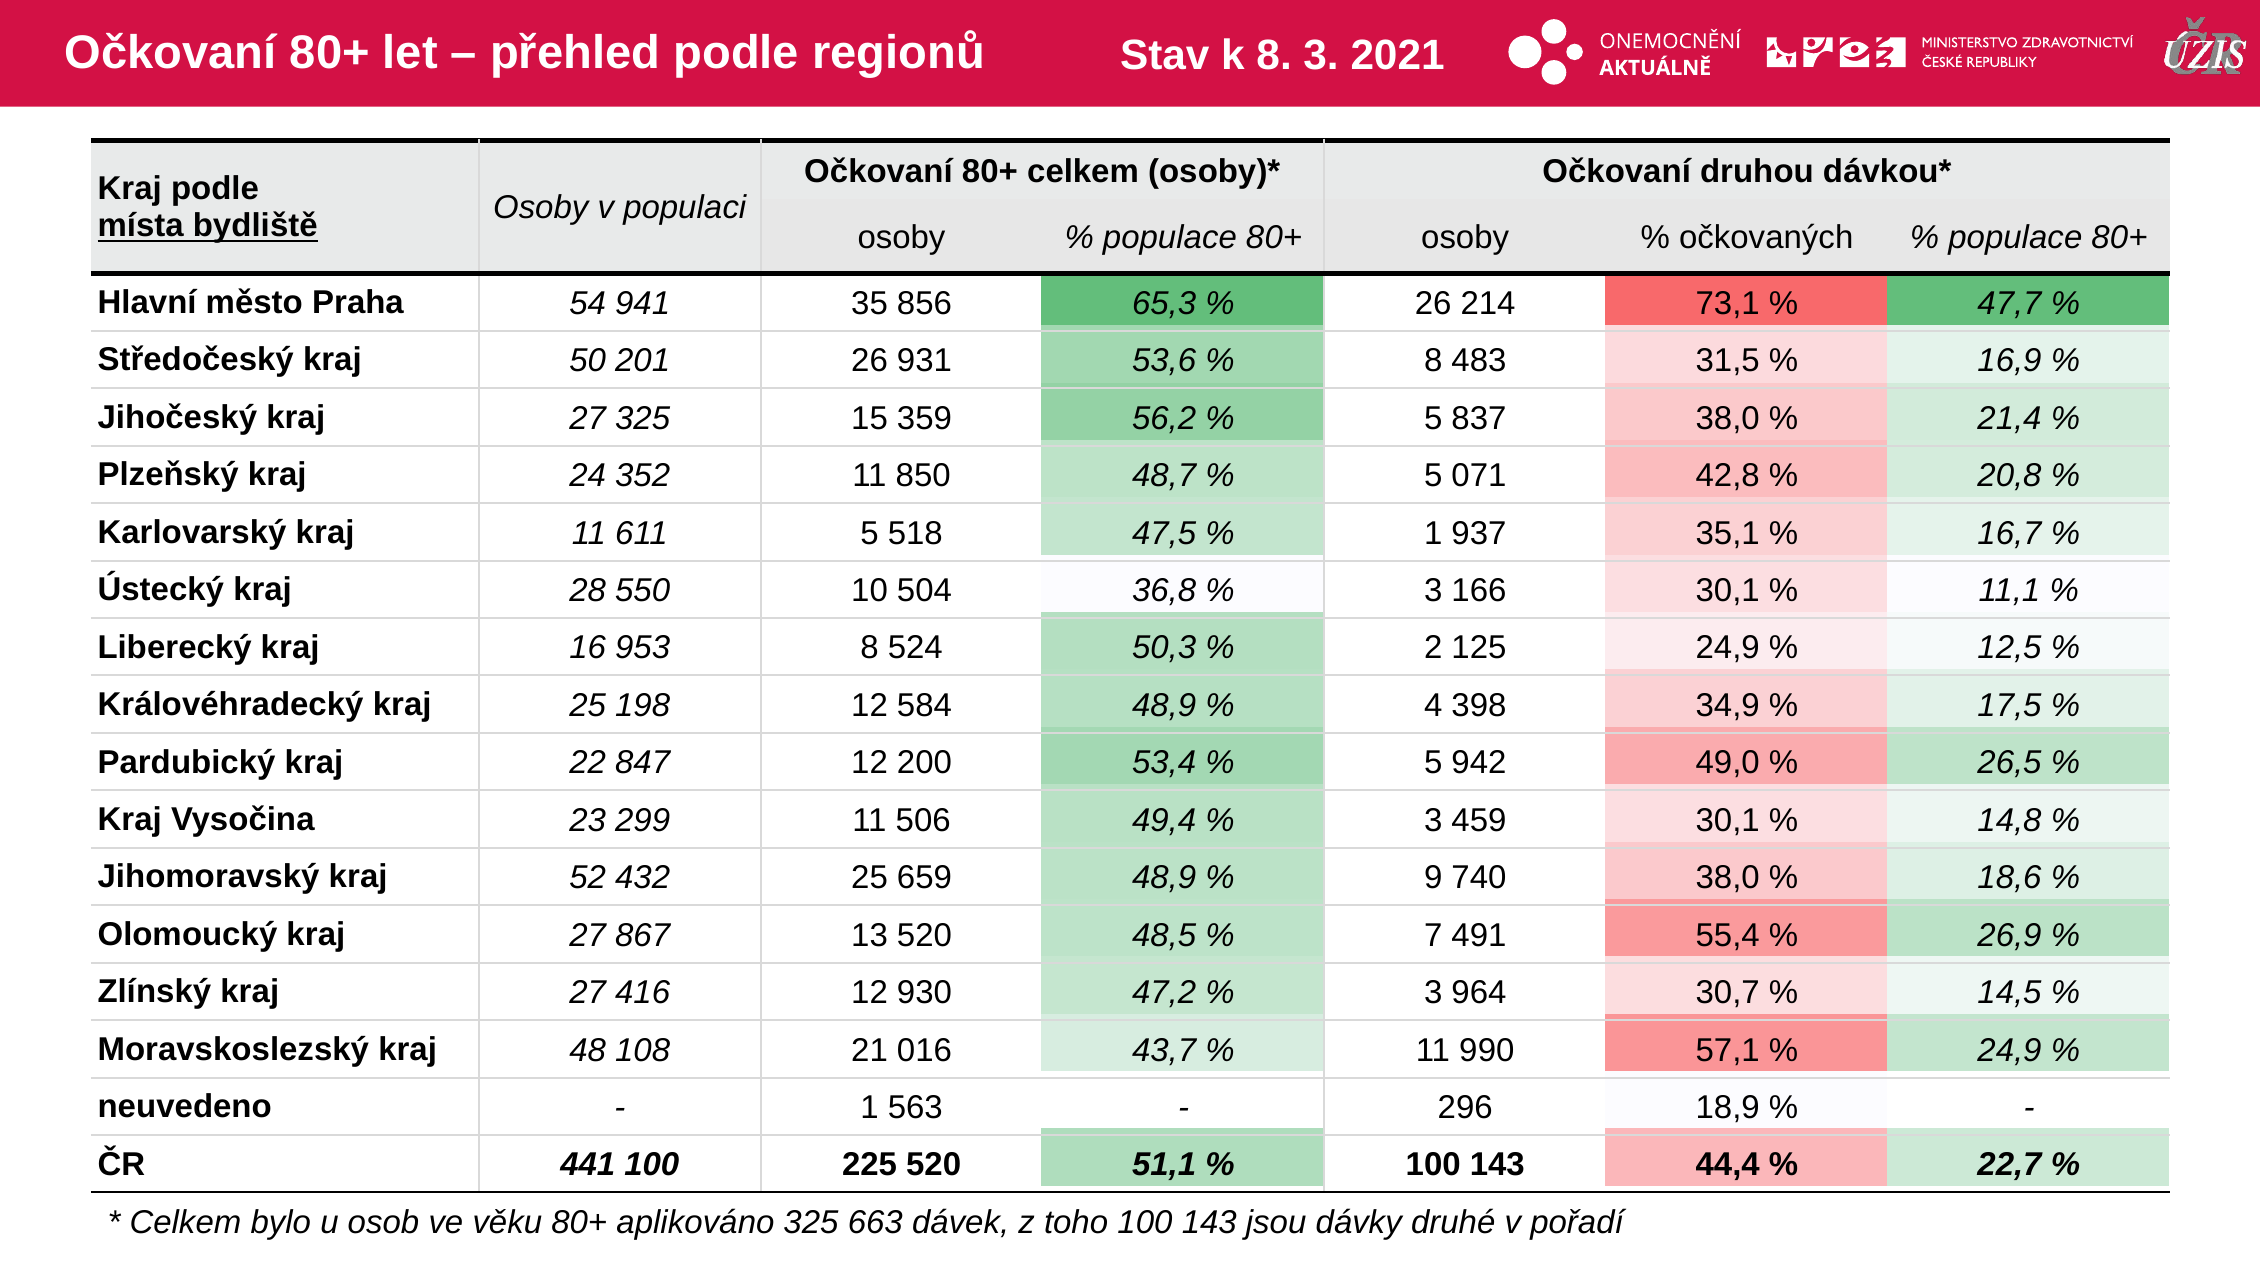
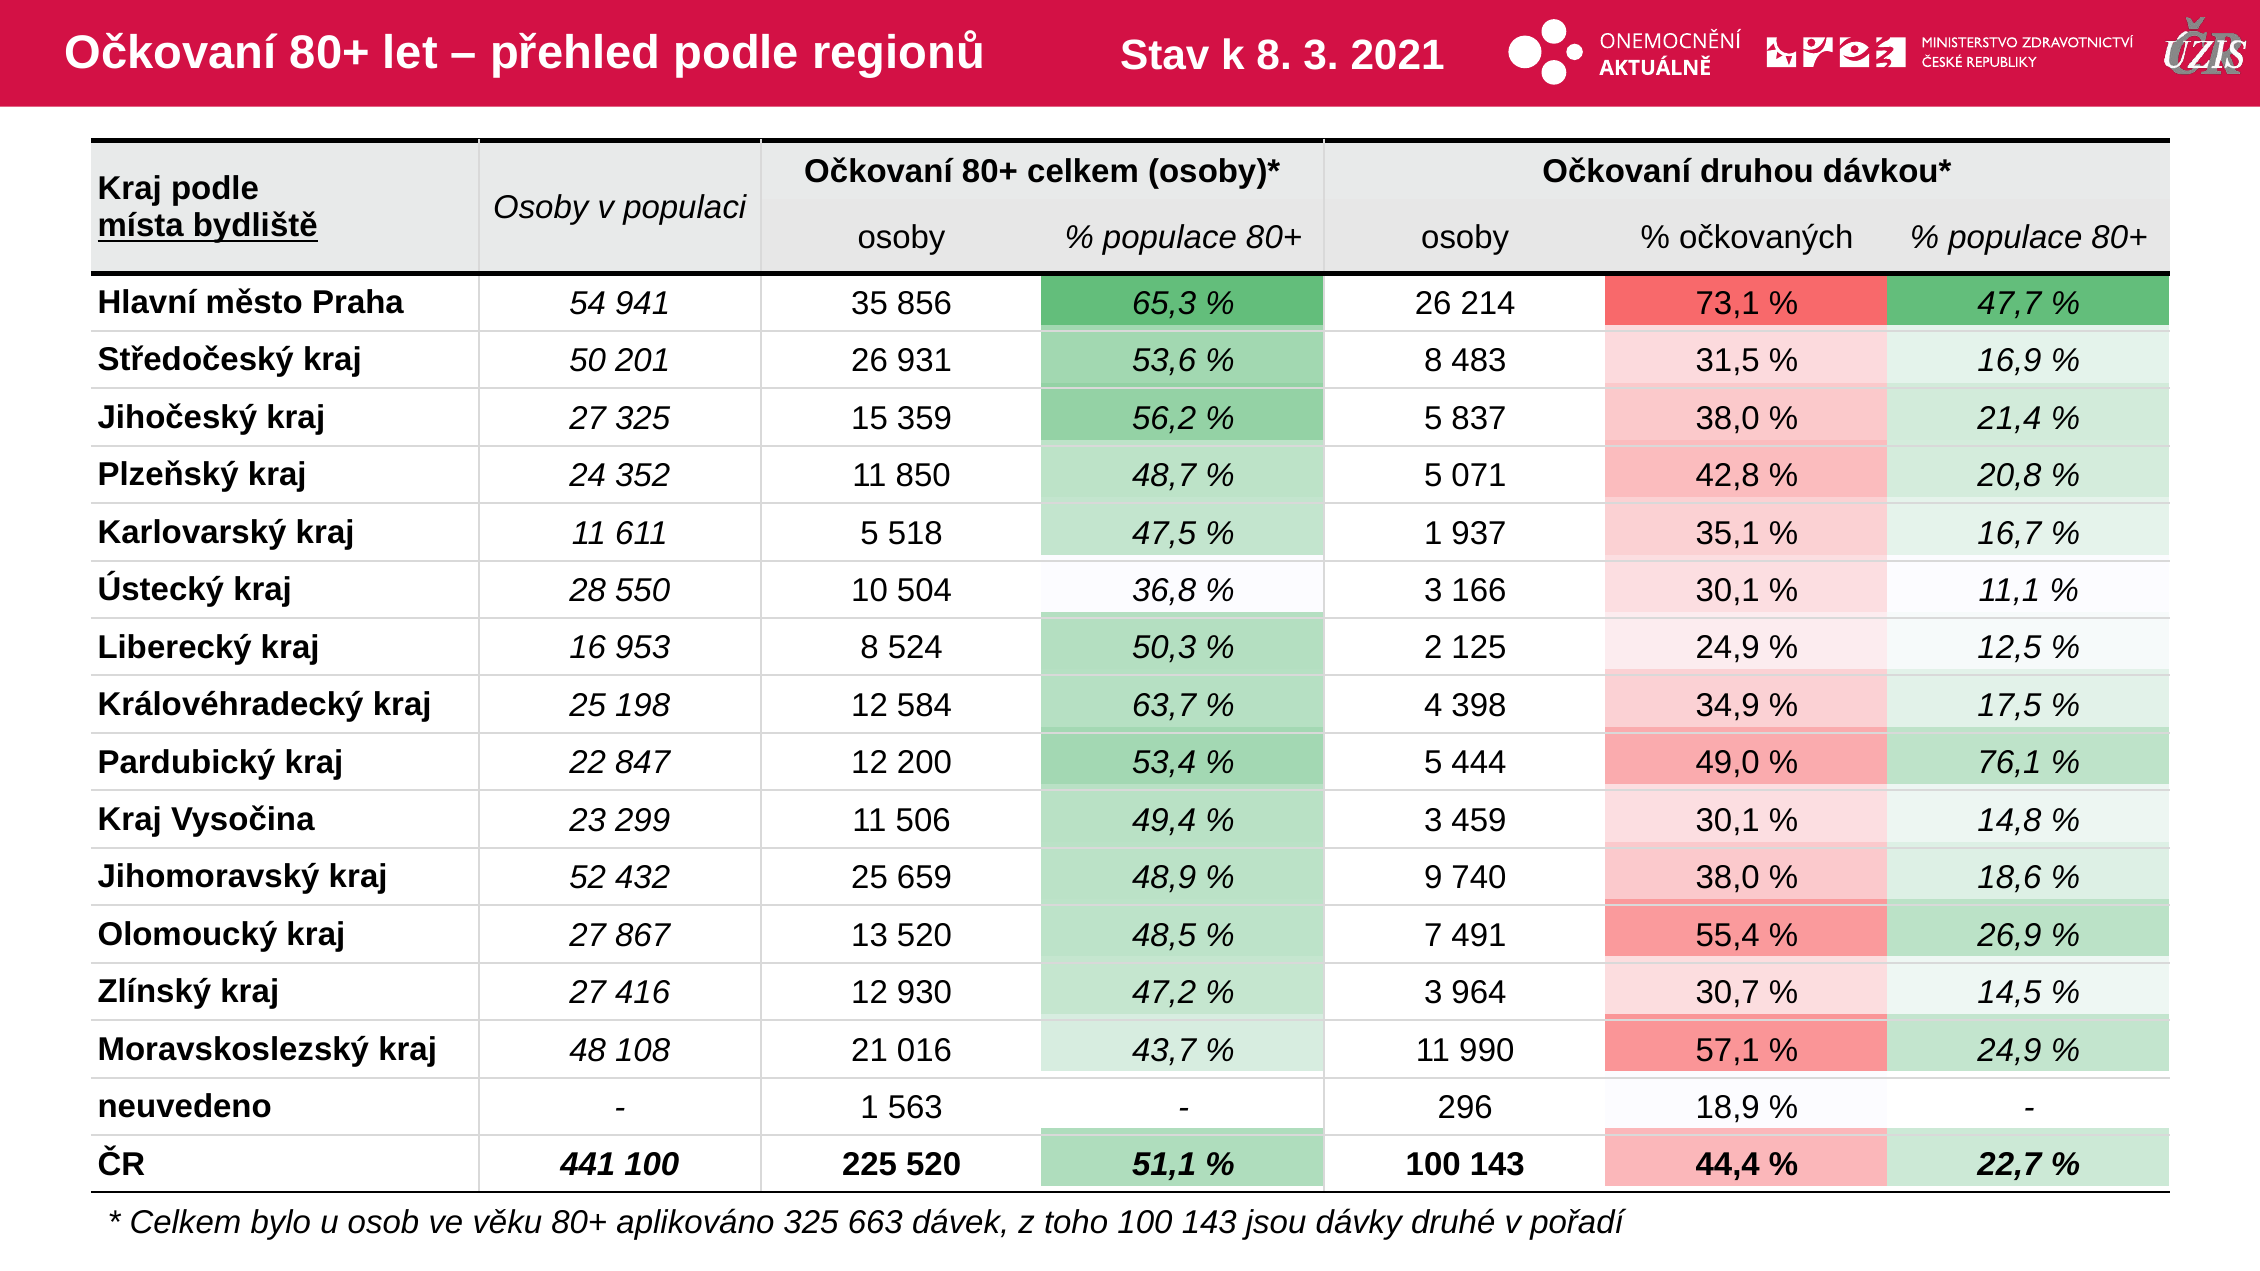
584 48,9: 48,9 -> 63,7 (1164, 706)
942: 942 -> 444 (1479, 763)
26,5: 26,5 -> 76,1 (2009, 763)
